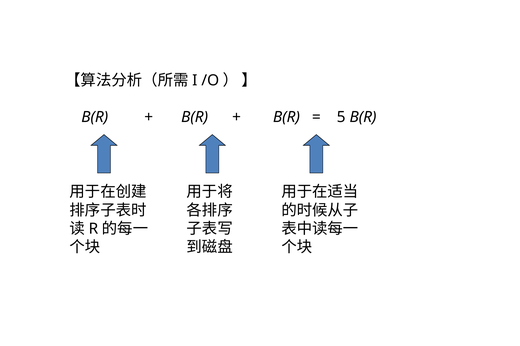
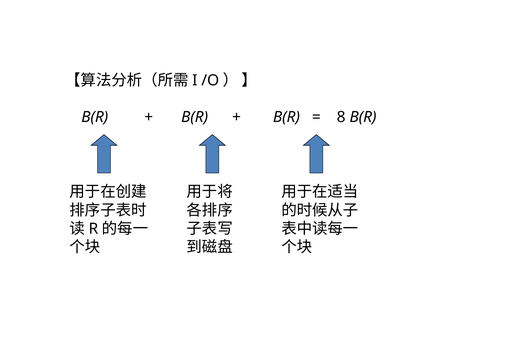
5: 5 -> 8 (341, 117)
